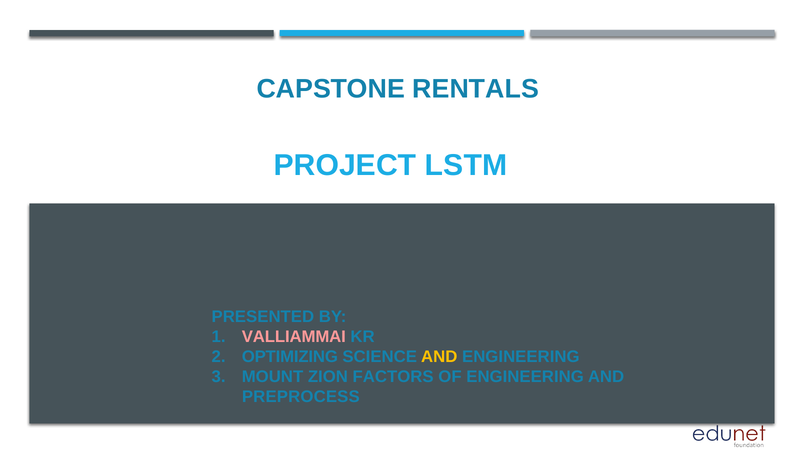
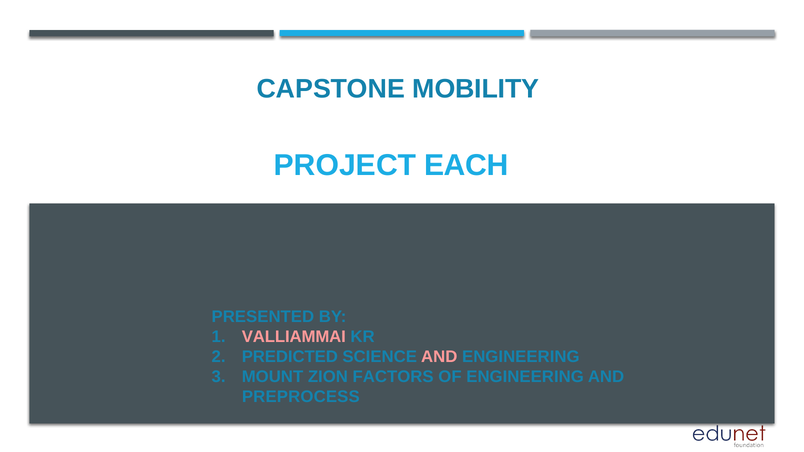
RENTALS: RENTALS -> MOBILITY (476, 89)
LSTM: LSTM -> EACH (466, 166)
OPTIMIZING: OPTIMIZING -> PREDICTED (290, 357)
AND colour: yellow -> pink (439, 357)
